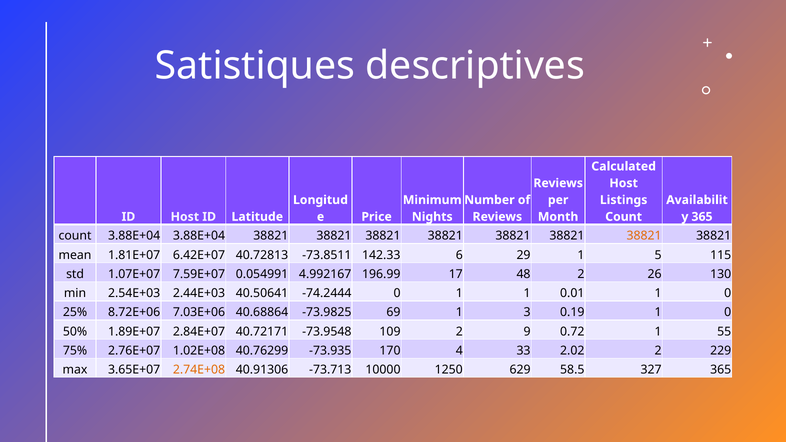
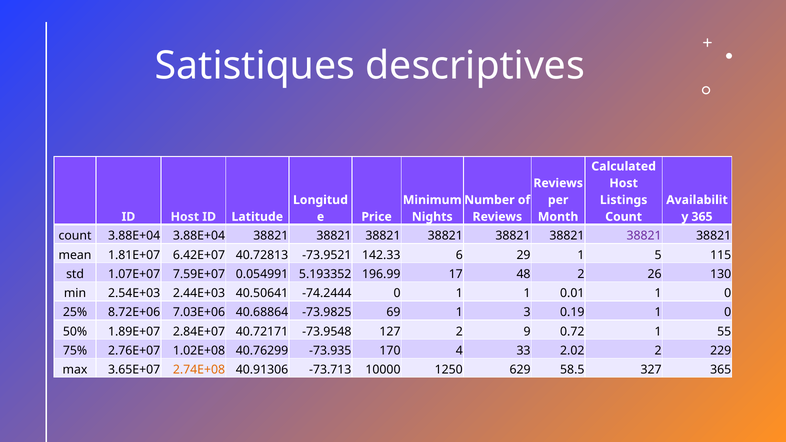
38821 colour: orange -> purple (644, 236)
-73.8511: -73.8511 -> -73.9521 (327, 255)
4.992167: 4.992167 -> 5.193352 (325, 274)
109: 109 -> 127 (390, 332)
